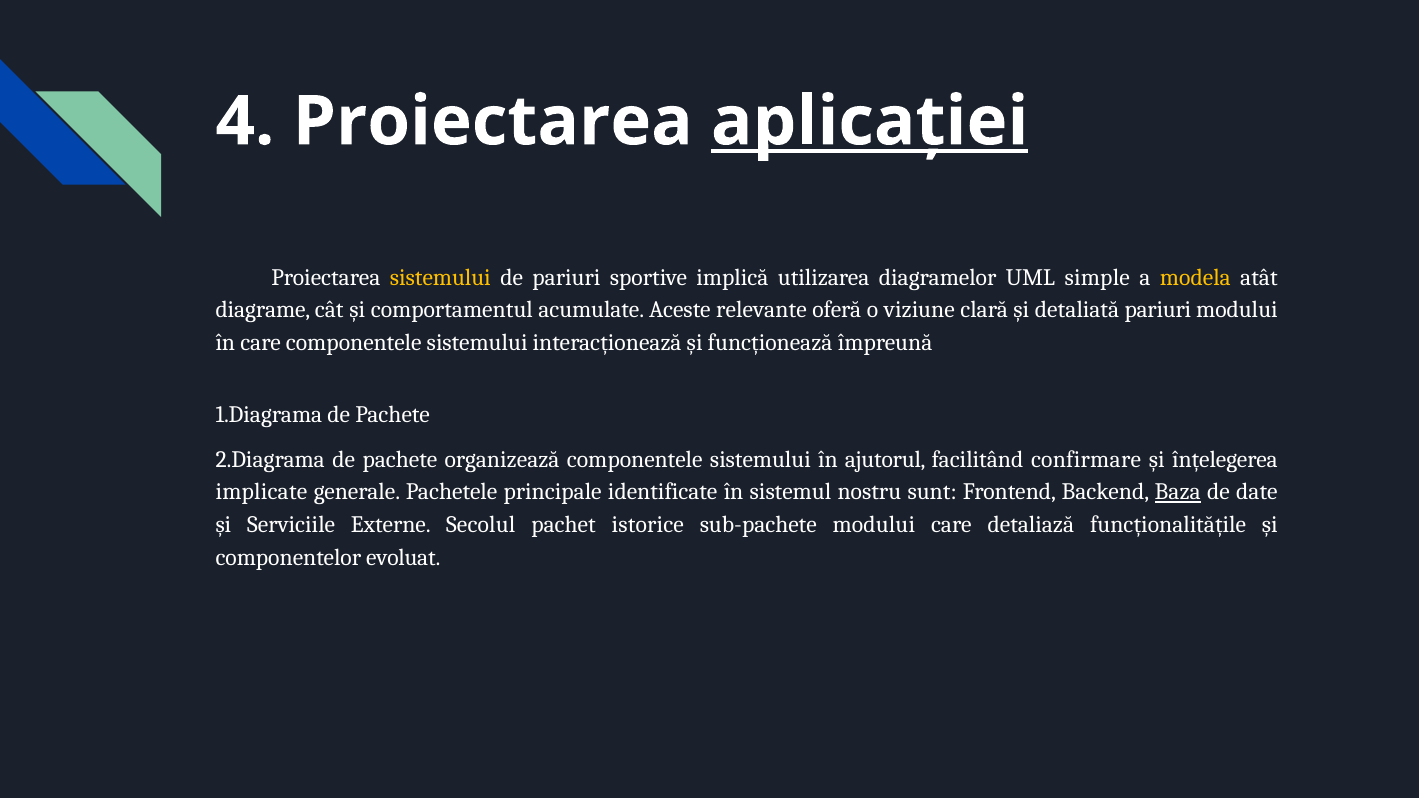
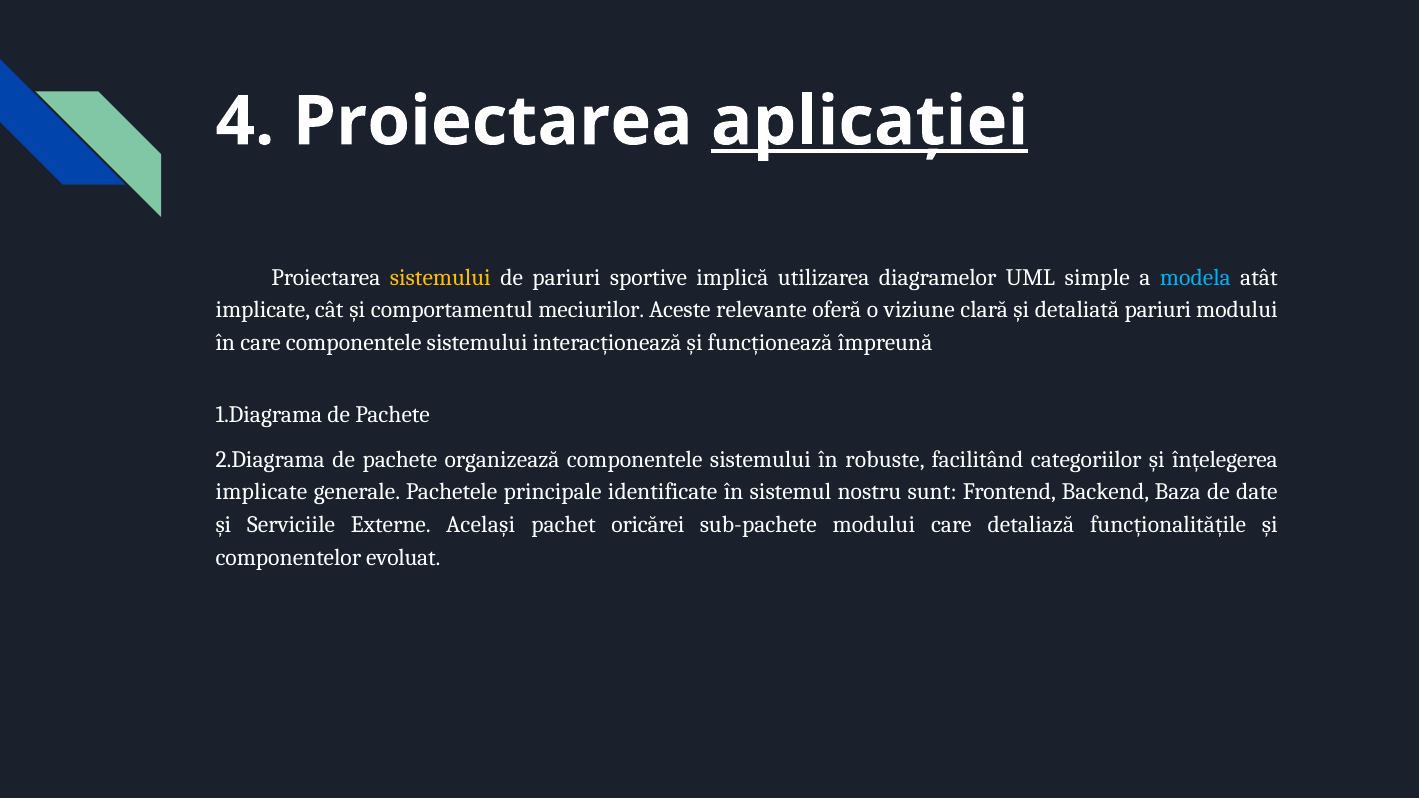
modela colour: yellow -> light blue (1195, 278)
diagrame: diagrame -> implicate (263, 310)
acumulate: acumulate -> meciurilor (591, 310)
ajutorul: ajutorul -> robuste (885, 460)
confirmare: confirmare -> categoriilor (1086, 460)
Baza underline: present -> none (1178, 492)
Secolul: Secolul -> Același (481, 525)
istorice: istorice -> oricărei (648, 525)
